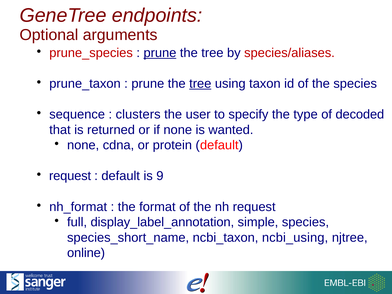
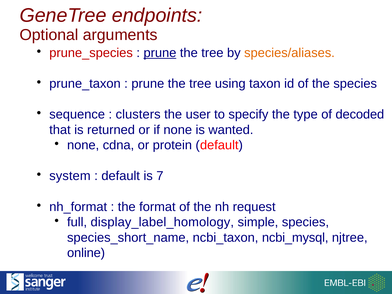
species/aliases colour: red -> orange (289, 53)
tree underline: present -> none (200, 84)
request: request -> system (70, 176)
9: 9 -> 7 (160, 176)
display_label_annotation: display_label_annotation -> display_label_homology (162, 222)
ncbi_using: ncbi_using -> ncbi_mysql (295, 238)
